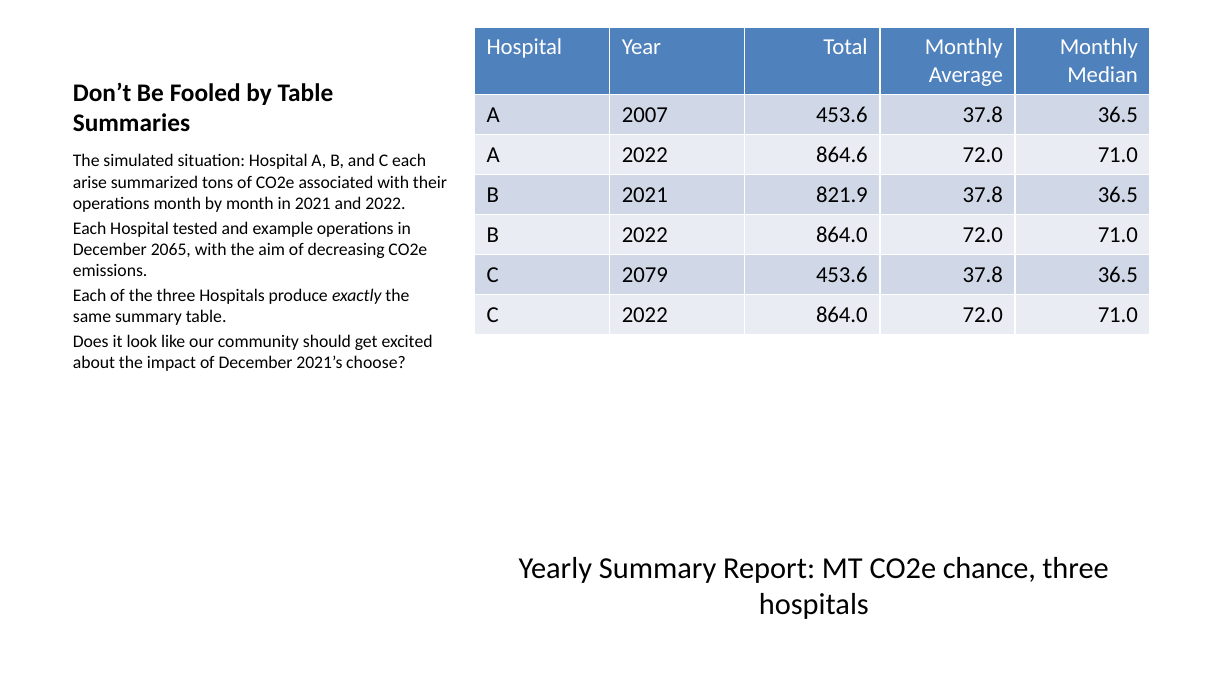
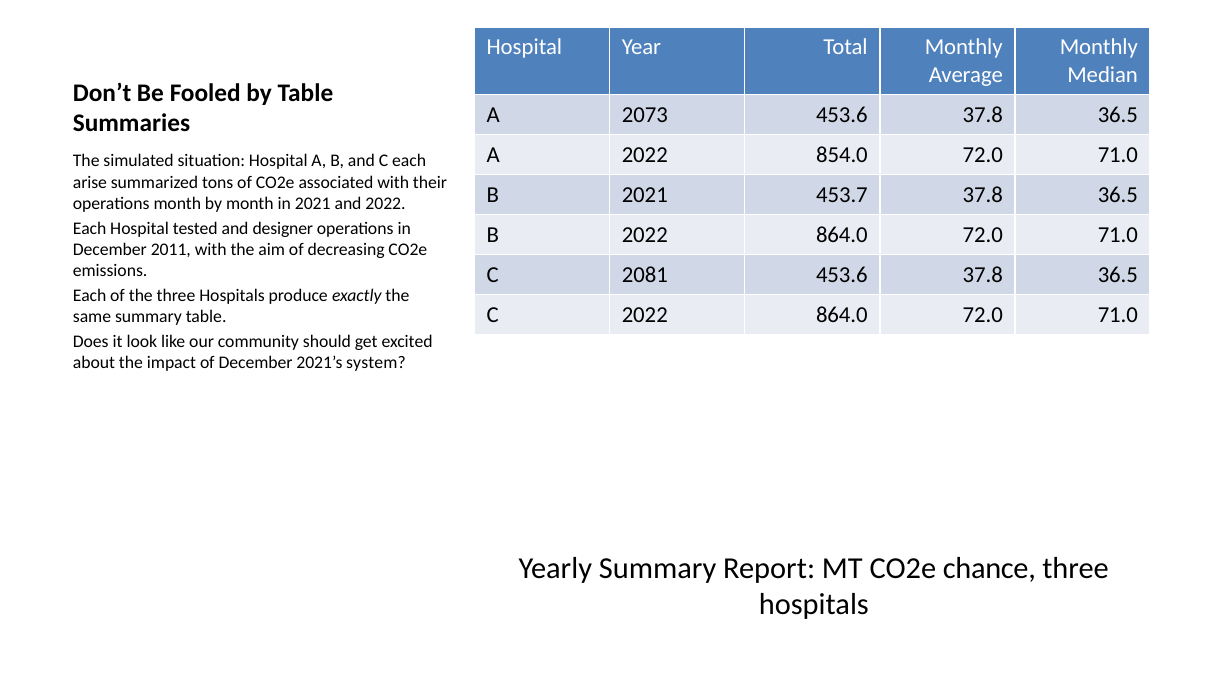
2007: 2007 -> 2073 (645, 115)
864.6: 864.6 -> 854.0 (842, 155)
821.9: 821.9 -> 453.7 (842, 195)
example: example -> designer (283, 228)
2065: 2065 -> 2011 (171, 250)
2079: 2079 -> 2081 (645, 275)
choose: choose -> system (376, 363)
